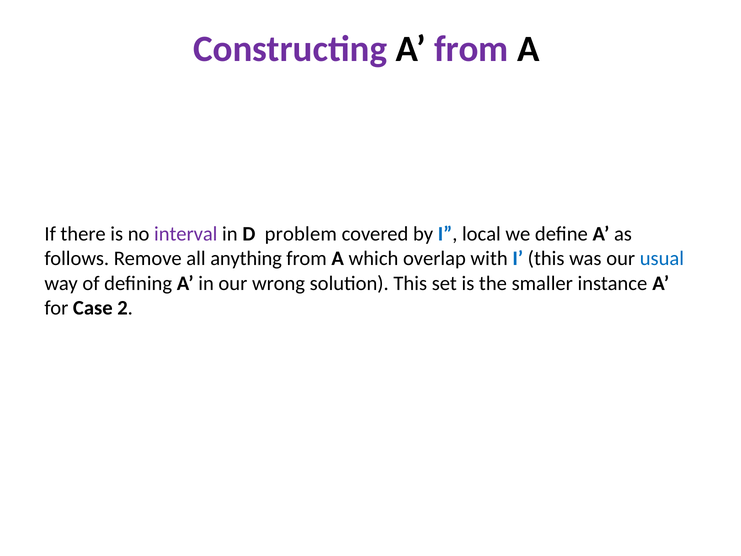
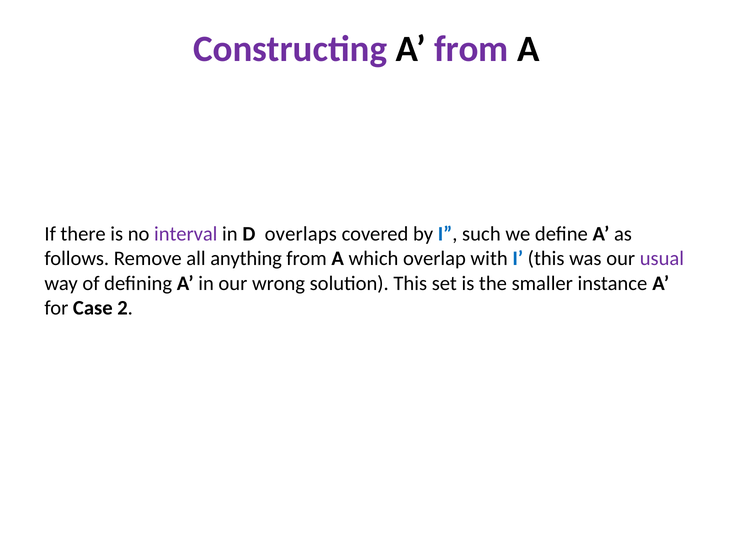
problem: problem -> overlaps (301, 234)
local: local -> such (481, 234)
usual colour: blue -> purple (662, 259)
